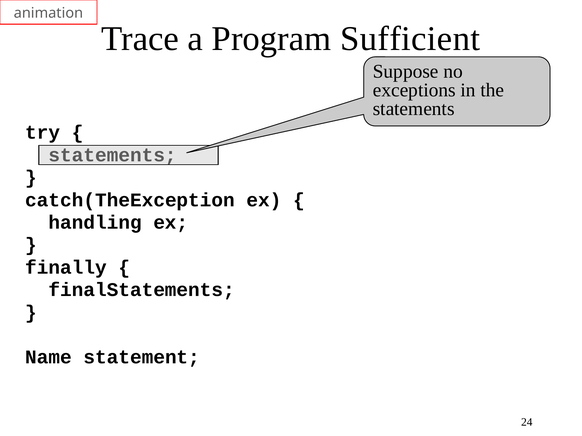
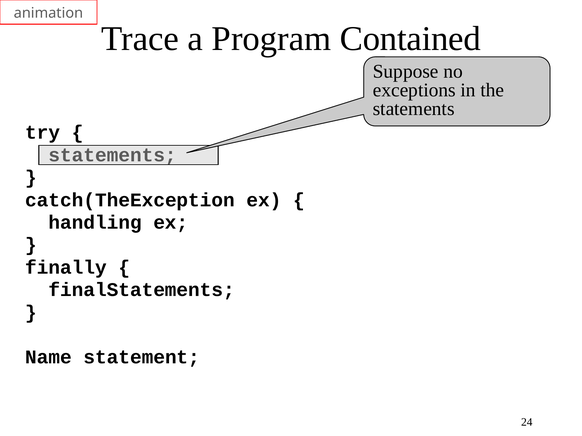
Sufficient: Sufficient -> Contained (410, 39)
